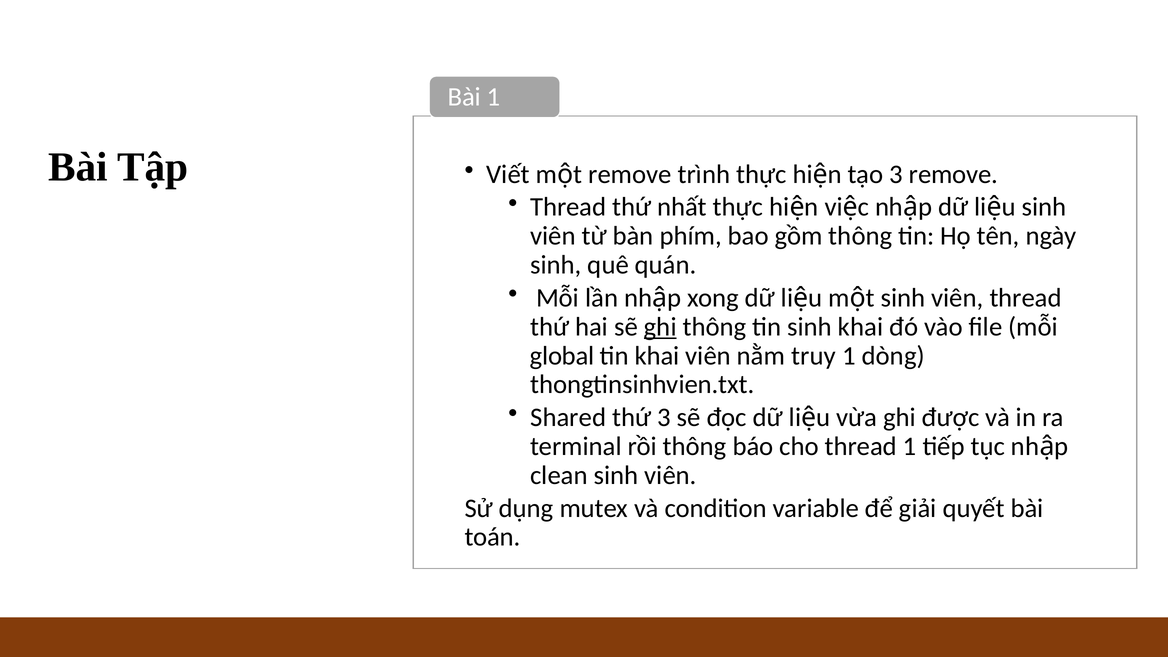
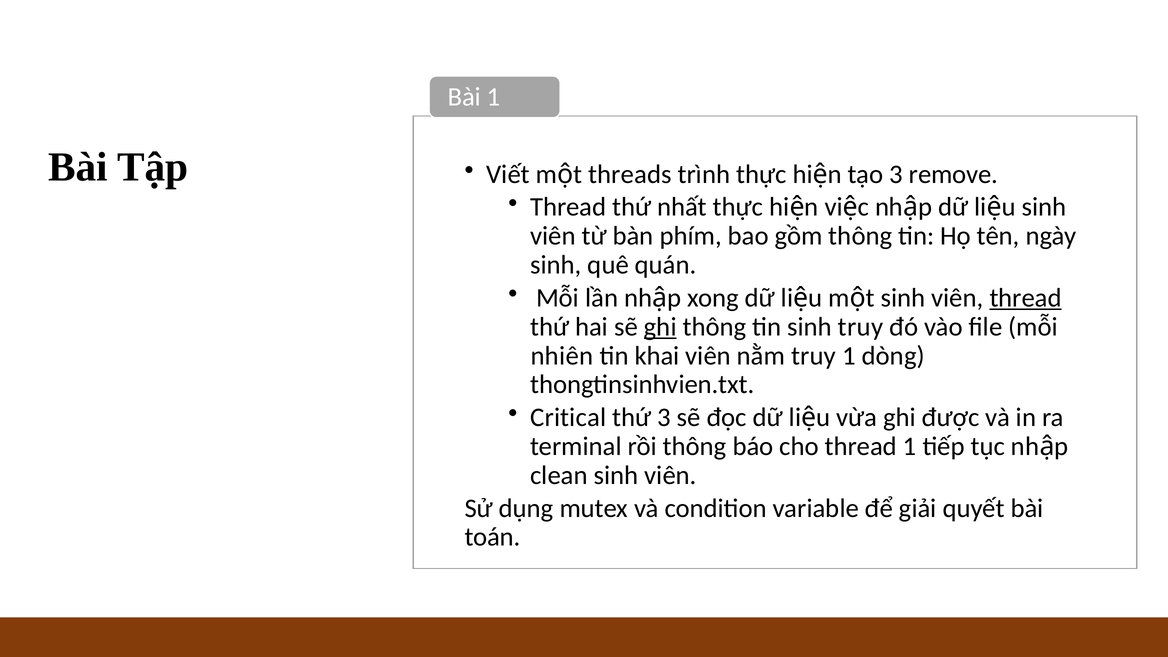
remove: remove -> threads (630, 174)
thread underline: none -> present (1026, 298)
sinh khai: khai -> truy (861, 327)
global: global -> nhiên (562, 356)
Shared: Shared -> Critical (568, 417)
